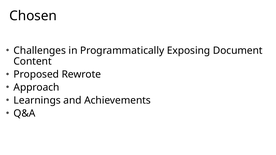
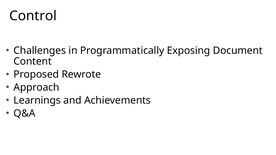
Chosen: Chosen -> Control (33, 16)
